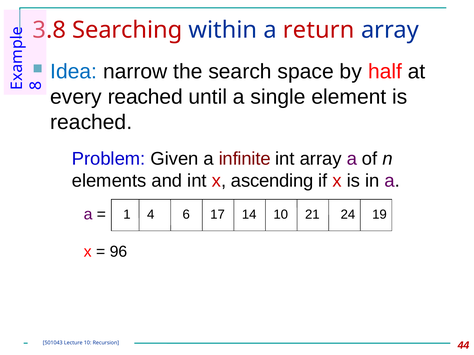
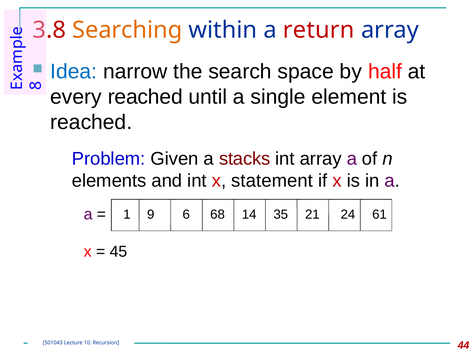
Searching colour: red -> orange (127, 30)
infinite: infinite -> stacks (245, 159)
ascending: ascending -> statement (272, 181)
4: 4 -> 9 (151, 215)
17: 17 -> 68 (218, 215)
14 10: 10 -> 35 (281, 215)
19: 19 -> 61 (379, 215)
96: 96 -> 45 (119, 252)
